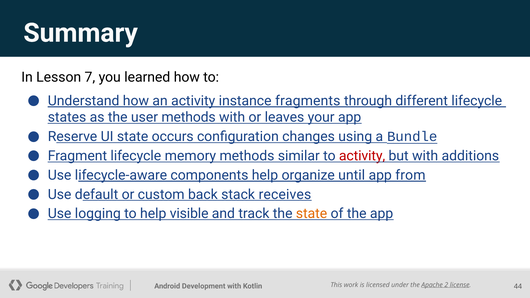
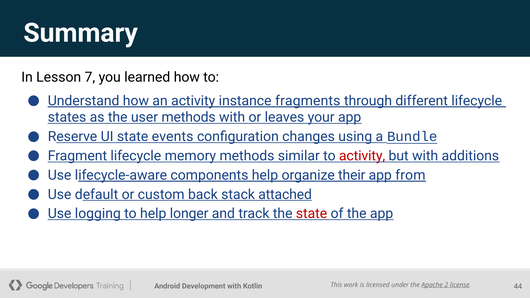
occurs: occurs -> events (173, 137)
until: until -> their (352, 175)
receives: receives -> attached (285, 194)
visible: visible -> longer (189, 214)
state colour: orange -> red (312, 214)
